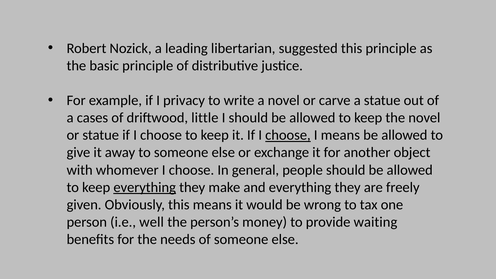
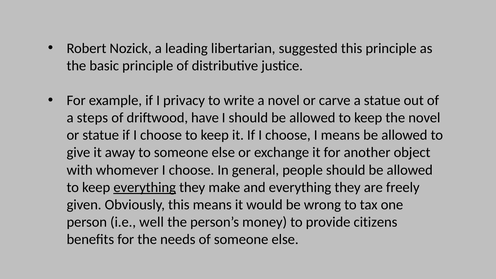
cases: cases -> steps (92, 118)
little: little -> have (205, 118)
choose underline: present -> none (288, 135)
waiting: waiting -> citizens (376, 222)
